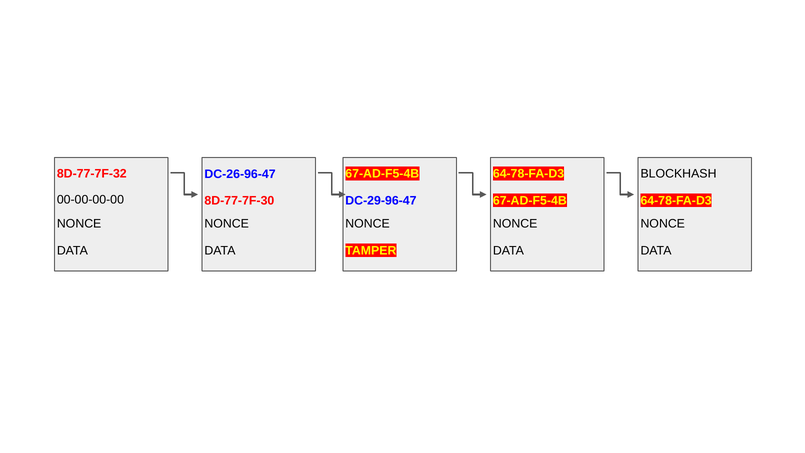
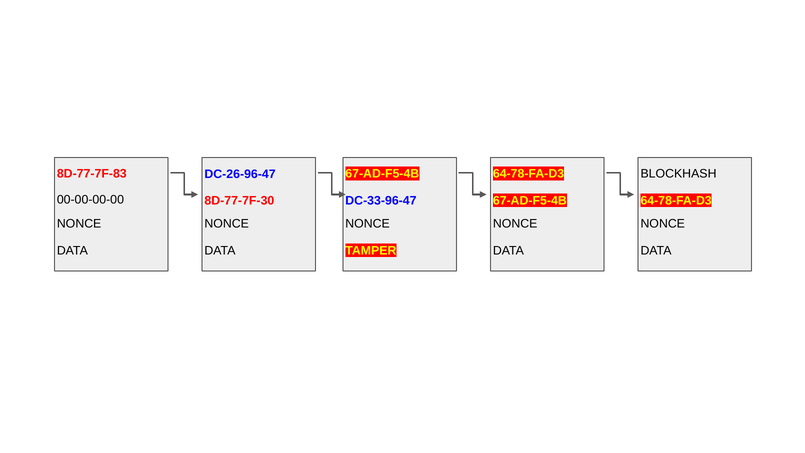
8D-77-7F-32: 8D-77-7F-32 -> 8D-77-7F-83 (92, 174)
DC-29-96-47: DC-29-96-47 -> DC-33-96-47 (381, 200)
